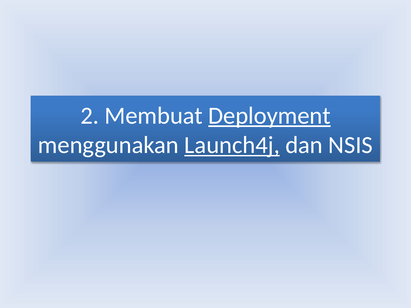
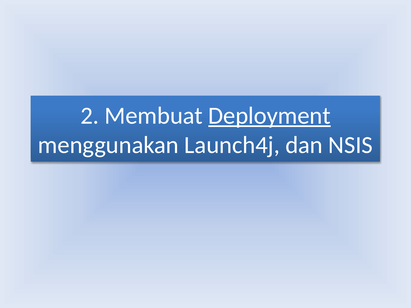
Launch4j underline: present -> none (232, 145)
